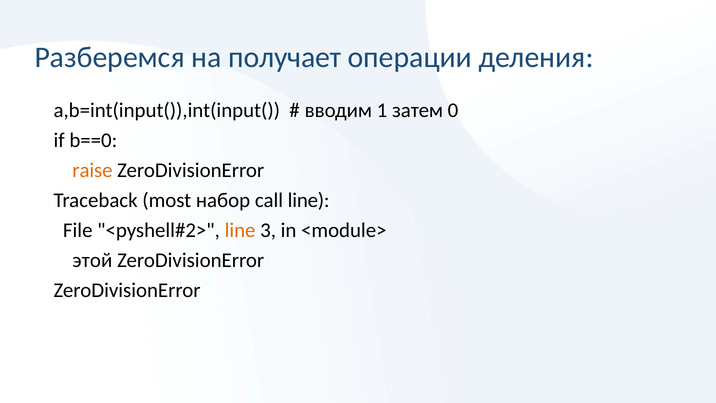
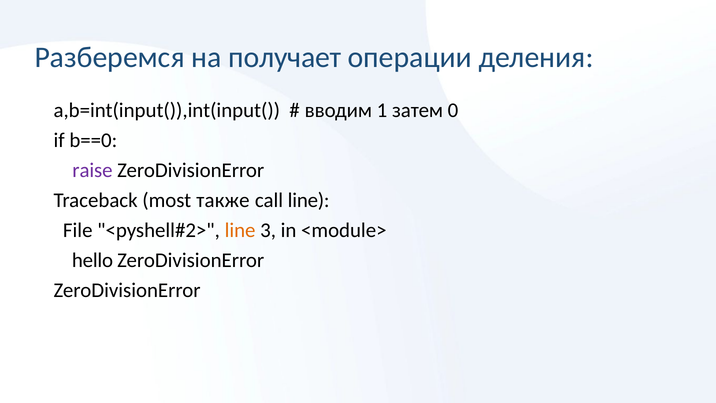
raise colour: orange -> purple (92, 170)
набор: набор -> также (223, 200)
этой: этой -> hello (93, 260)
